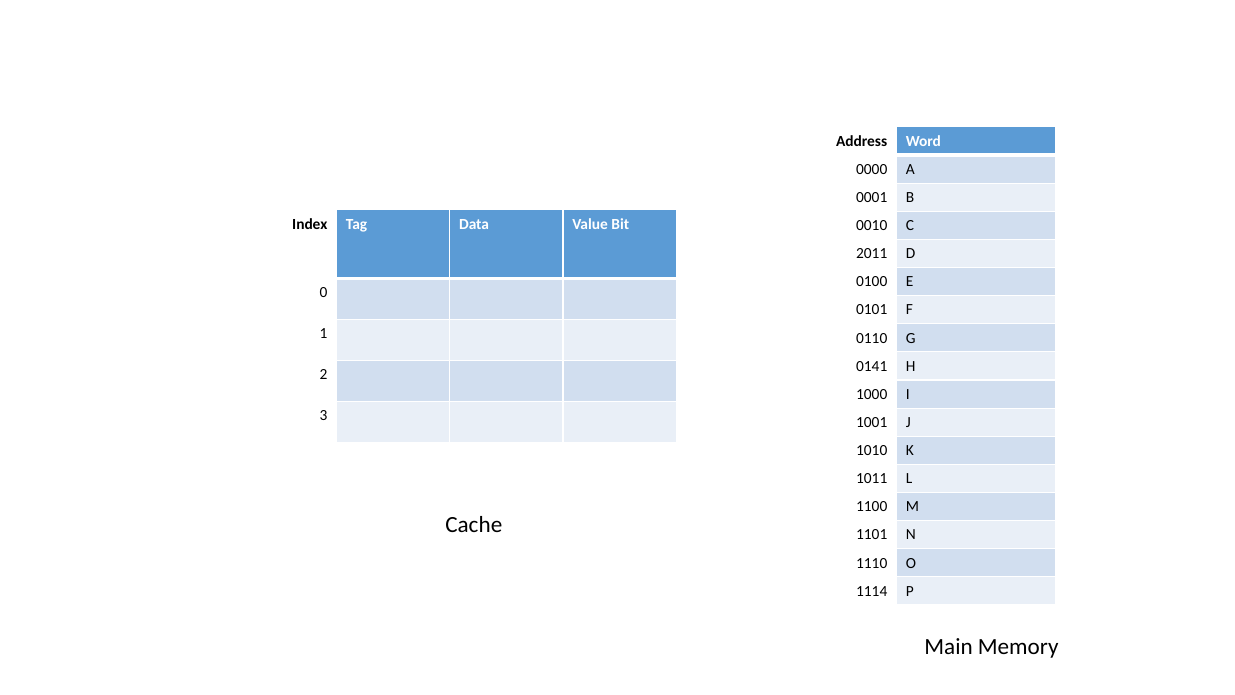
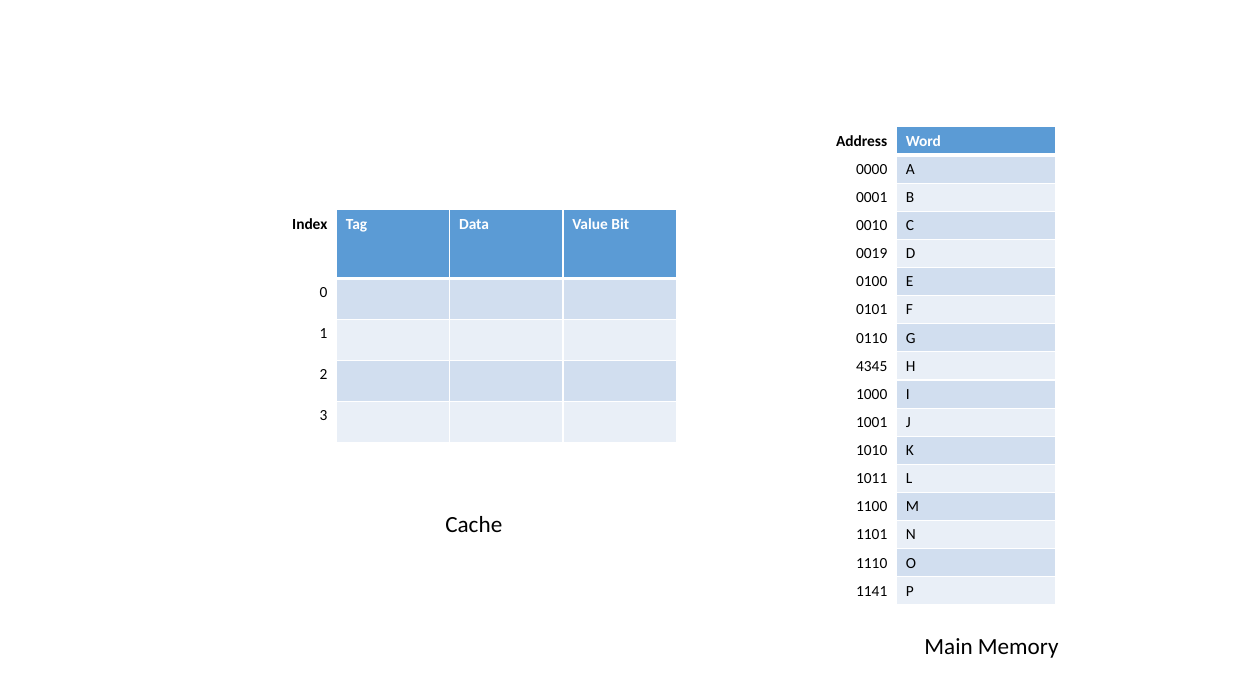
2011: 2011 -> 0019 (872, 253)
0141: 0141 -> 4345 (872, 366)
1114: 1114 -> 1141 (872, 591)
